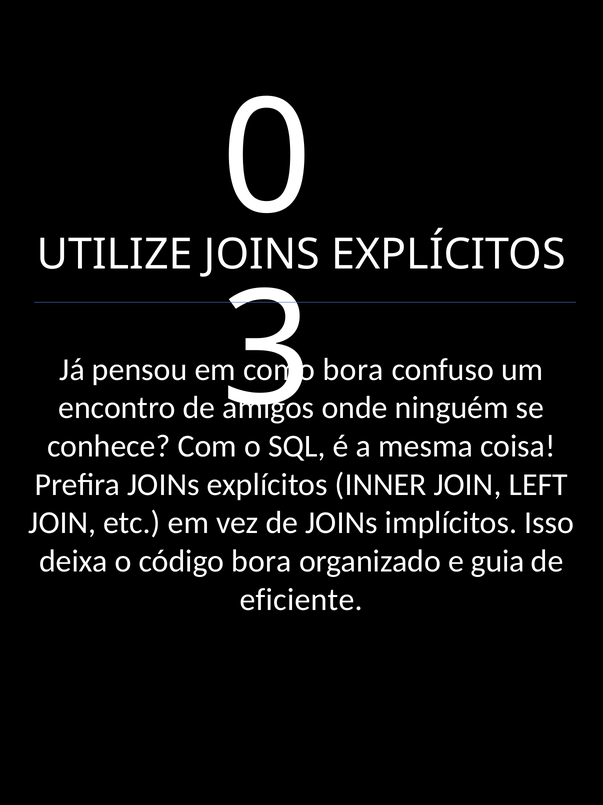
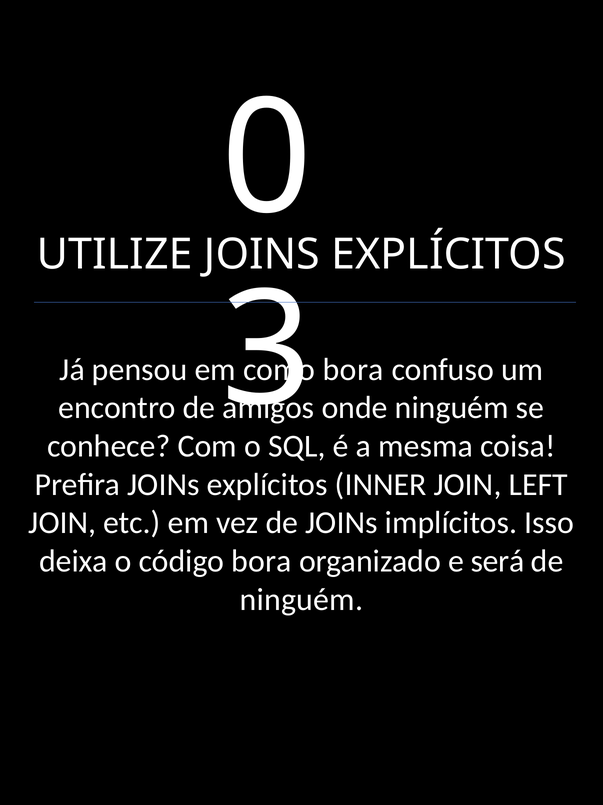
guia: guia -> será (498, 561)
eficiente: eficiente -> ninguém (301, 599)
